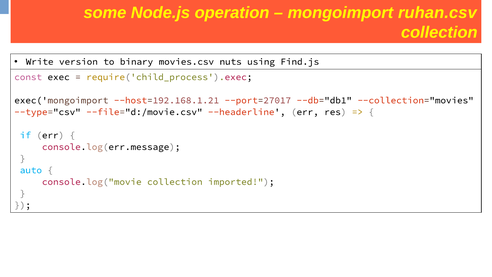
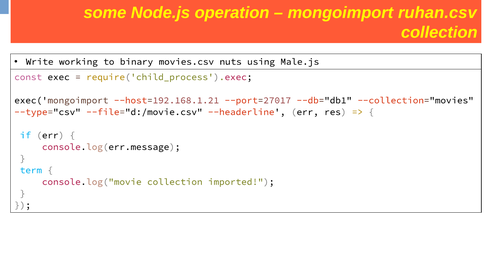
version: version -> working (78, 62)
Find.js: Find.js -> Male.js (300, 62)
auto: auto -> term (31, 170)
